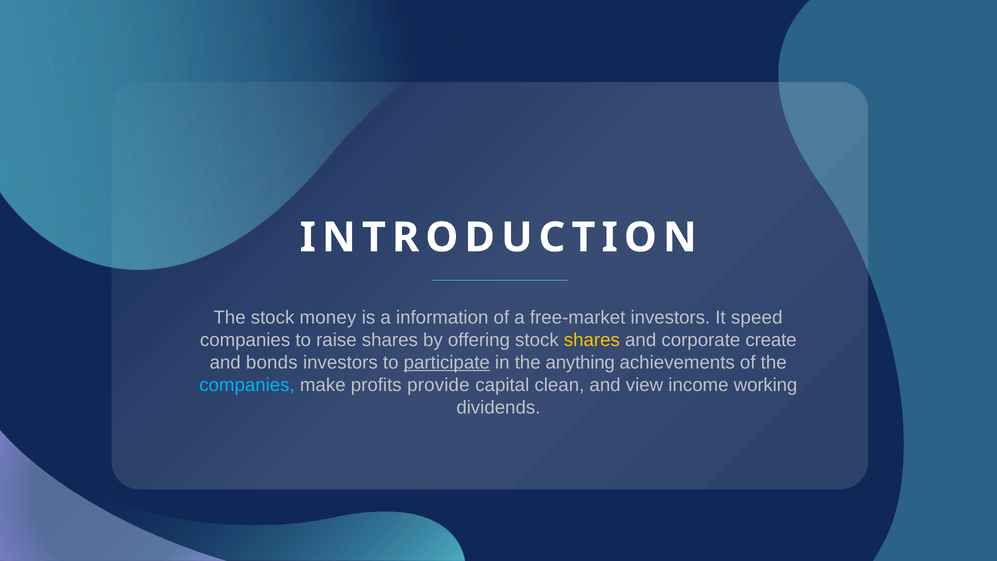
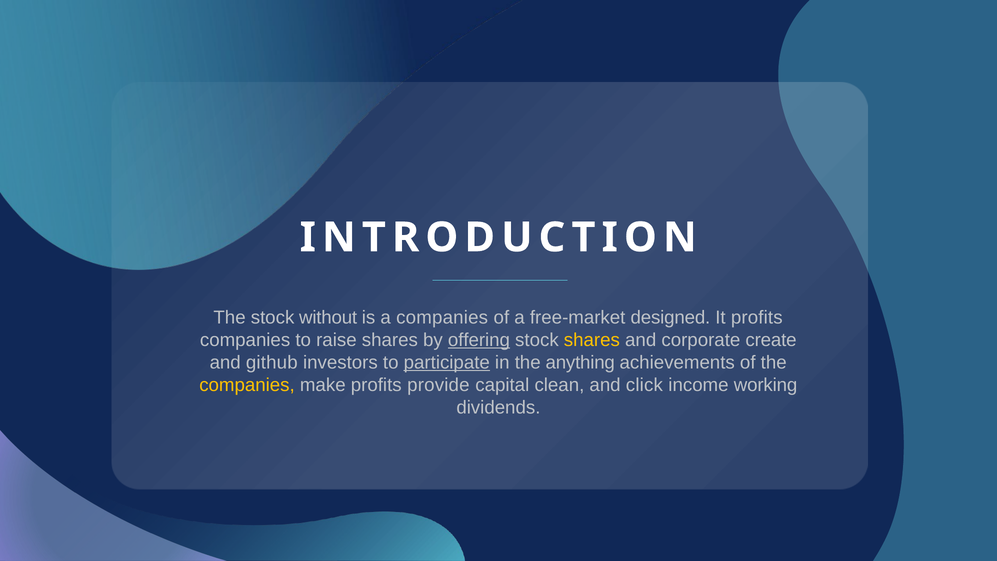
money: money -> without (328, 318)
a information: information -> companies (442, 318)
free-market investors: investors -> designed (670, 318)
It speed: speed -> profits (757, 318)
offering underline: none -> present (479, 340)
bonds: bonds -> github (272, 362)
companies colour: light blue -> yellow (247, 385)
view: view -> click (644, 385)
